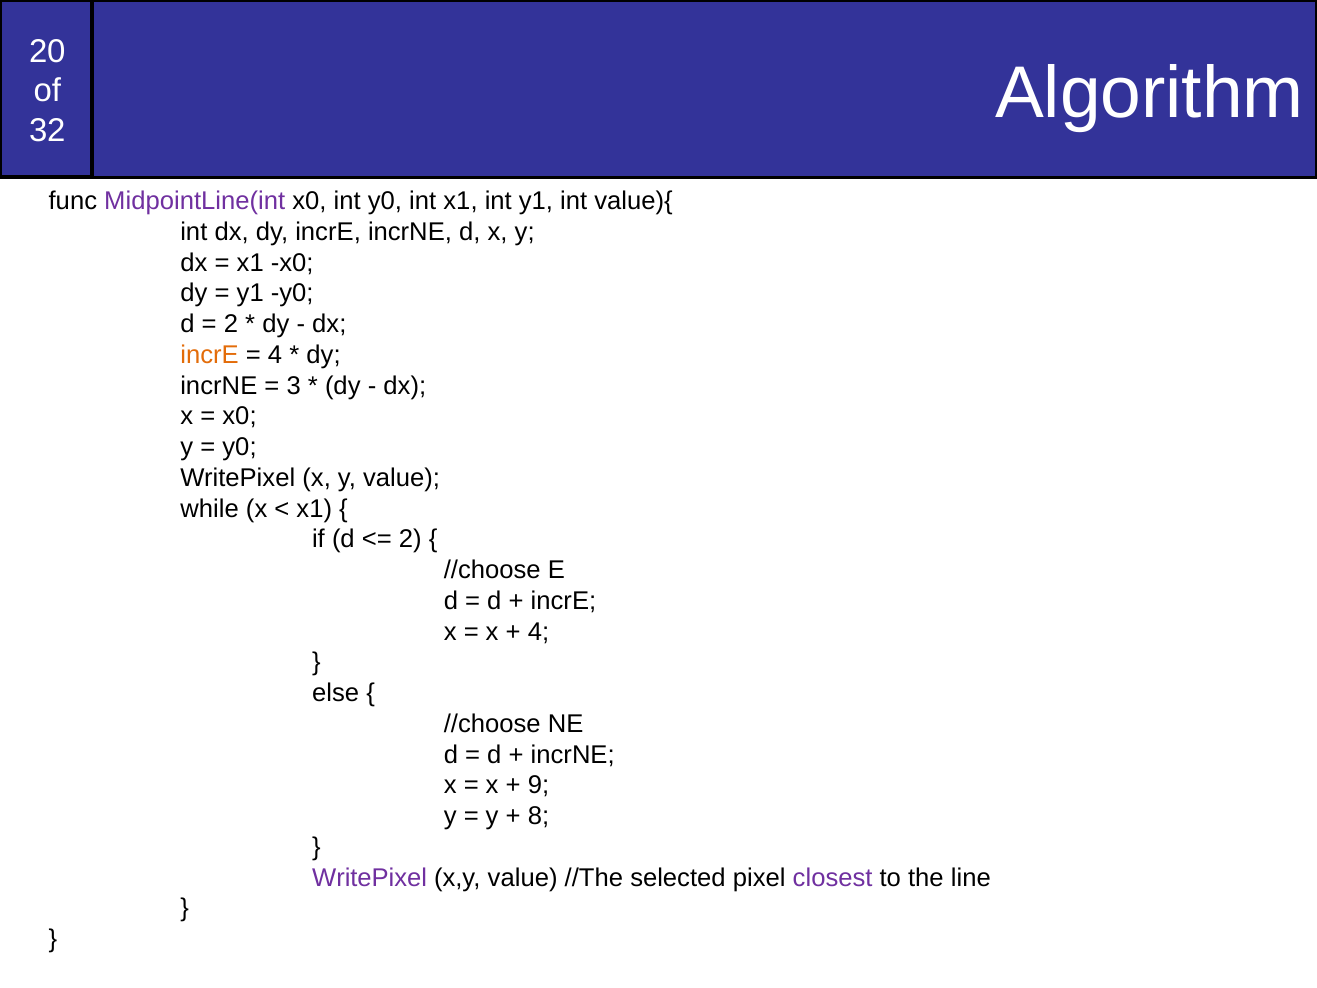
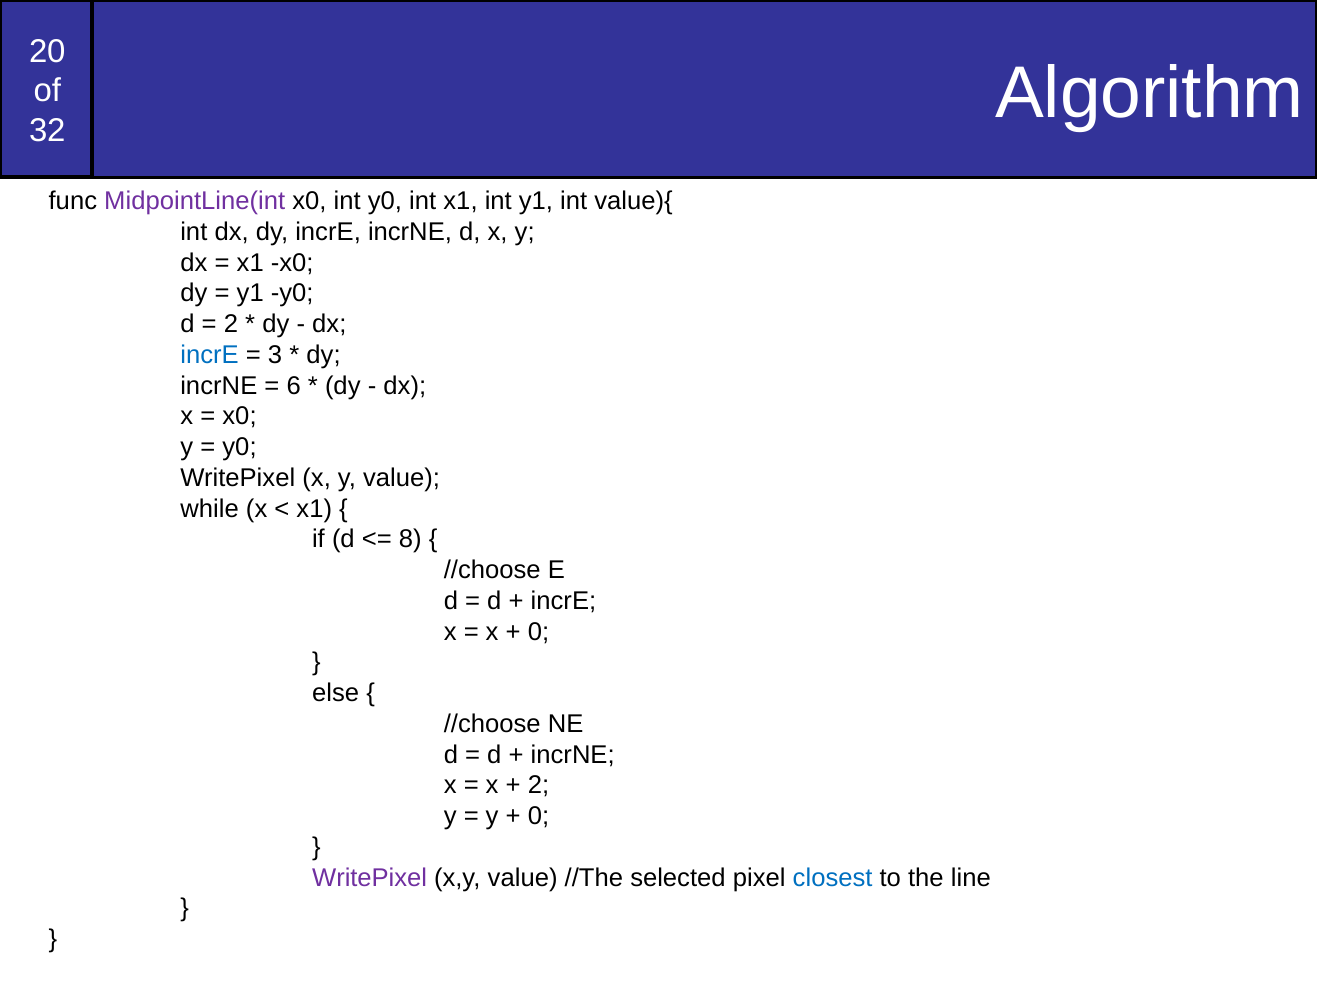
incrE colour: orange -> blue (210, 355)
4: 4 -> 3 (275, 355)
3: 3 -> 6 (294, 386)
2: 2 -> 8 (410, 539)
4: 4 -> 0 (538, 632)
9: 9 -> 2 (538, 785)
8: 8 -> 0 (538, 816)
closest colour: purple -> blue (833, 878)
